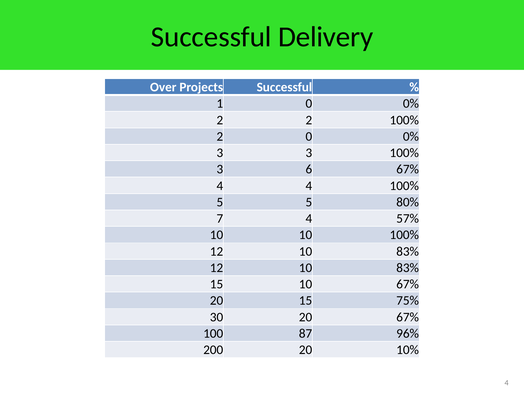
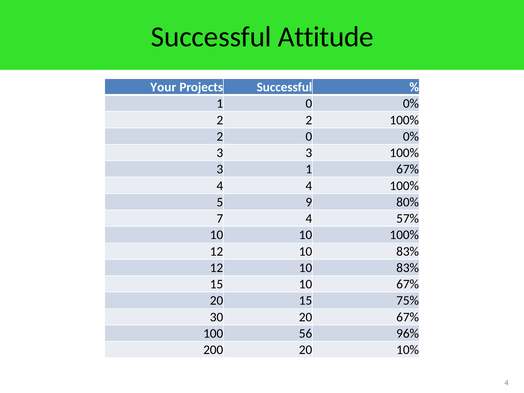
Delivery: Delivery -> Attitude (326, 37)
Over: Over -> Your (163, 87)
3 6: 6 -> 1 (309, 169)
5 5: 5 -> 9 (309, 202)
87: 87 -> 56 (306, 334)
